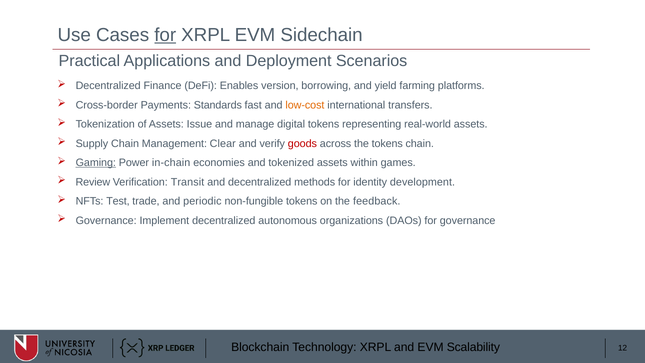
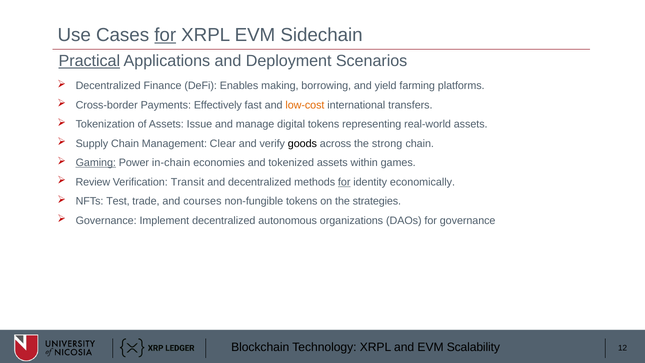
Practical underline: none -> present (89, 61)
version: version -> making (280, 86)
Standards: Standards -> Effectively (218, 105)
goods colour: red -> black (302, 144)
the tokens: tokens -> strong (387, 144)
for underline: none -> present (344, 182)
development: development -> economically (423, 182)
periodic: periodic -> courses (202, 201)
feedback: feedback -> strategies (377, 201)
